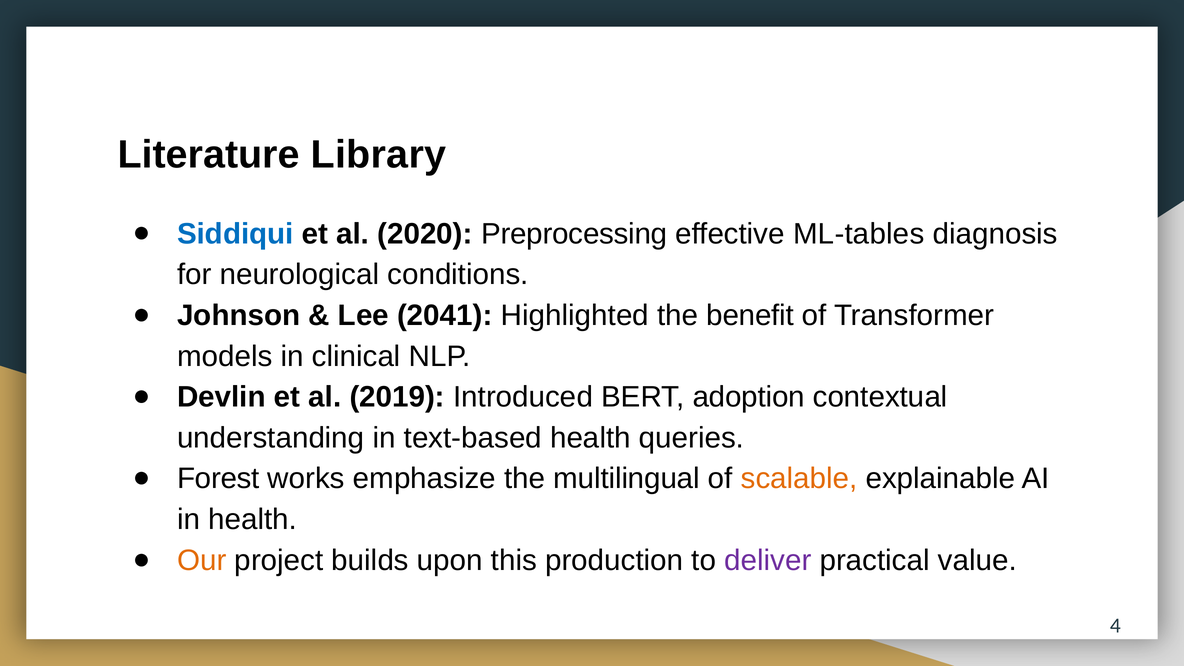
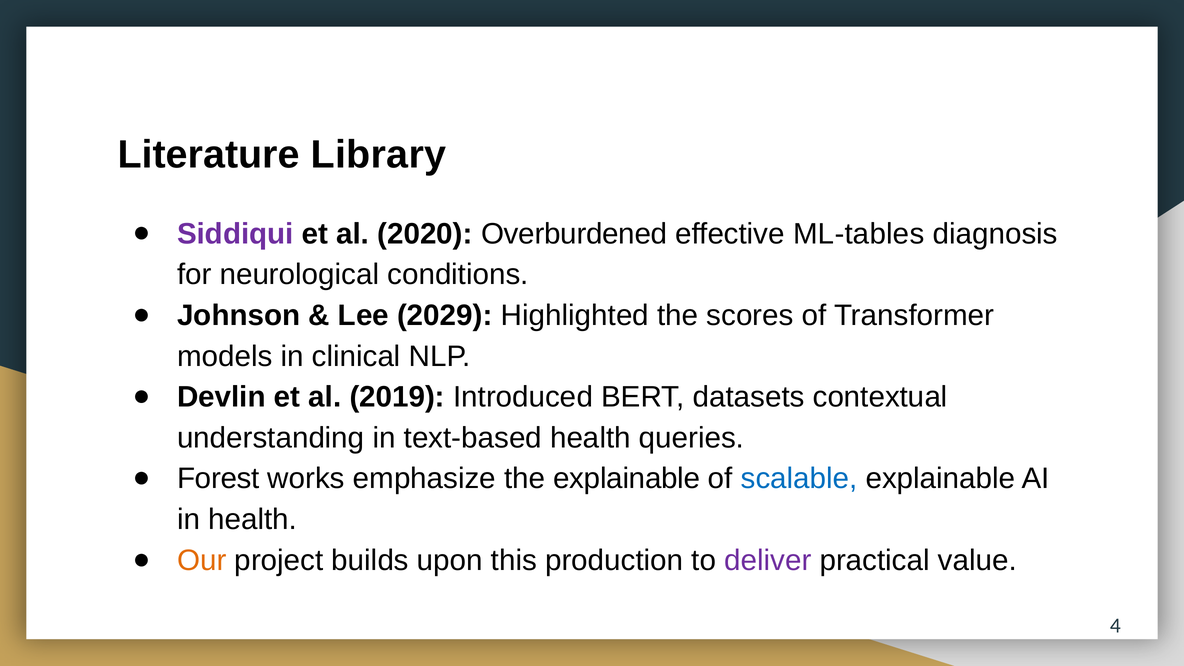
Siddiqui colour: blue -> purple (235, 234)
Preprocessing: Preprocessing -> Overburdened (574, 234)
2041: 2041 -> 2029 (445, 315)
benefit: benefit -> scores (750, 315)
adoption: adoption -> datasets (749, 397)
the multilingual: multilingual -> explainable (627, 479)
scalable colour: orange -> blue (799, 479)
